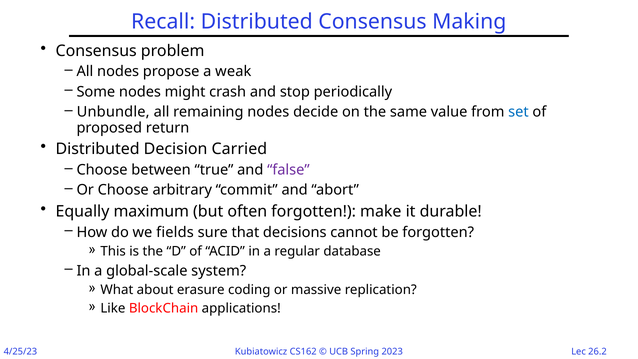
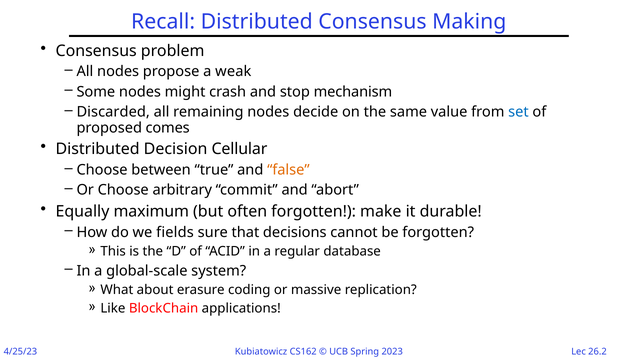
periodically: periodically -> mechanism (353, 92)
Unbundle: Unbundle -> Discarded (113, 112)
return: return -> comes (168, 128)
Carried: Carried -> Cellular (239, 149)
false colour: purple -> orange (288, 170)
